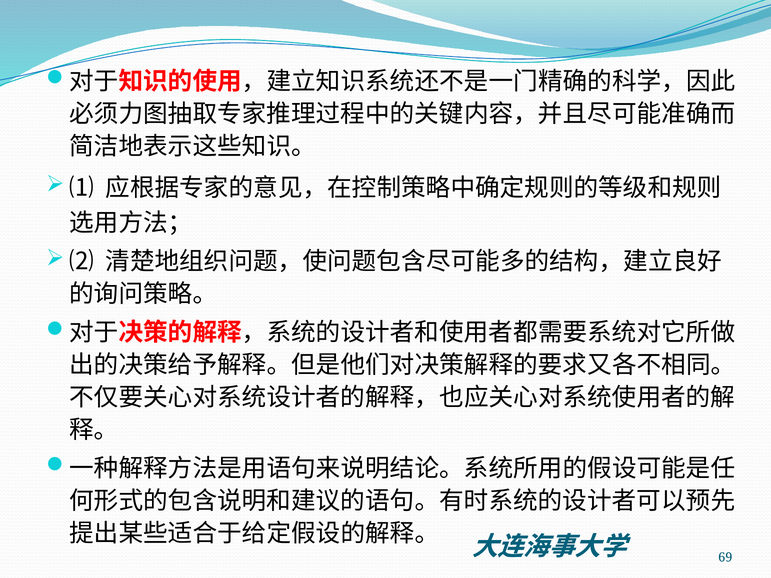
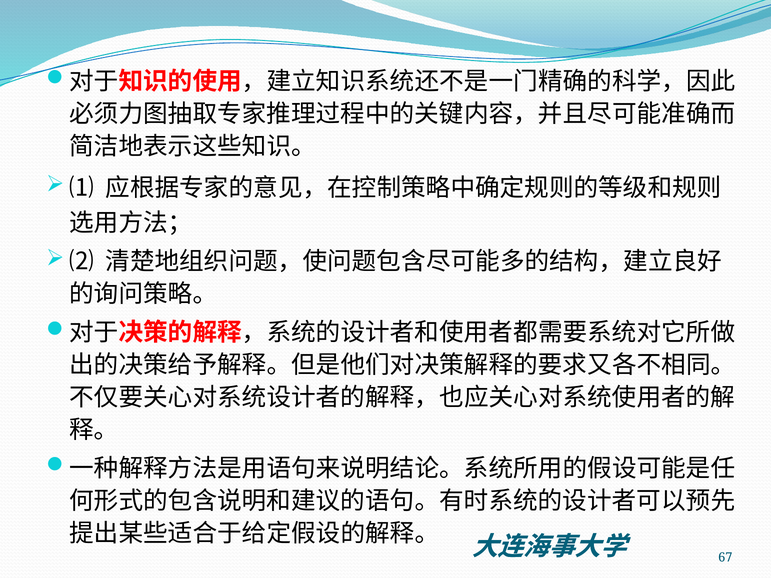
69: 69 -> 67 (725, 558)
